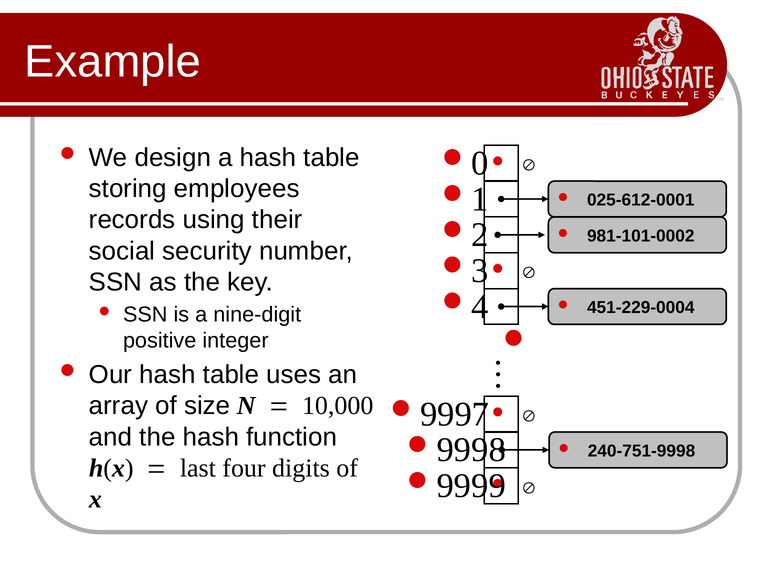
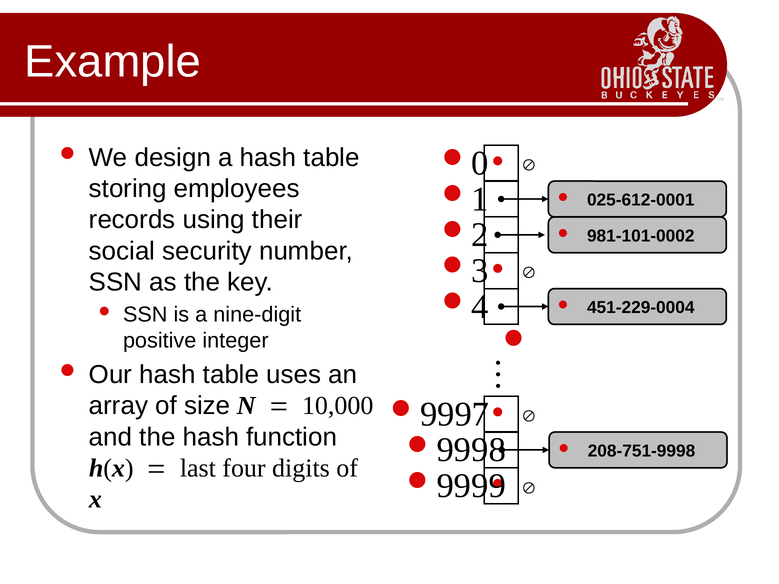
240-751-9998: 240-751-9998 -> 208-751-9998 (642, 451)
